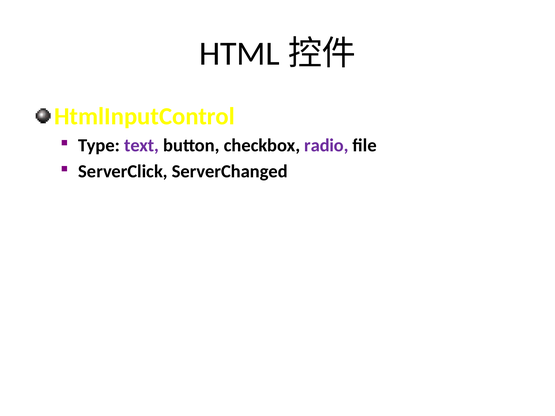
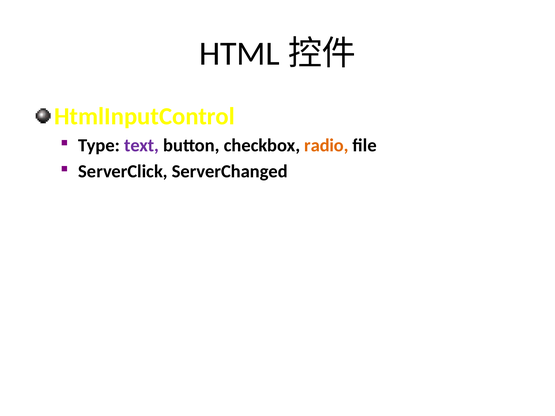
radio colour: purple -> orange (326, 146)
